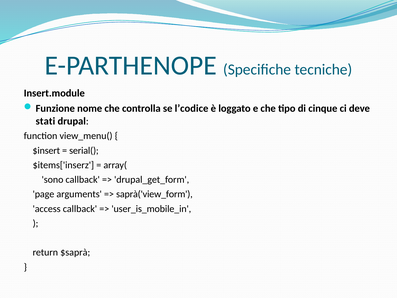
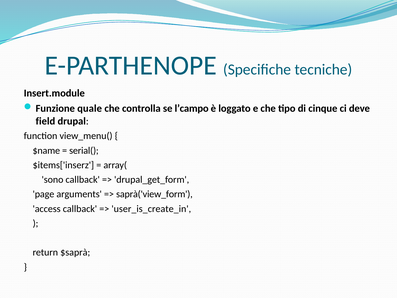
nome: nome -> quale (90, 108)
l’codice: l’codice -> l’campo (192, 108)
stati: stati -> field (45, 121)
$insert: $insert -> $name (46, 150)
user_is_mobile_in: user_is_mobile_in -> user_is_create_in (151, 209)
